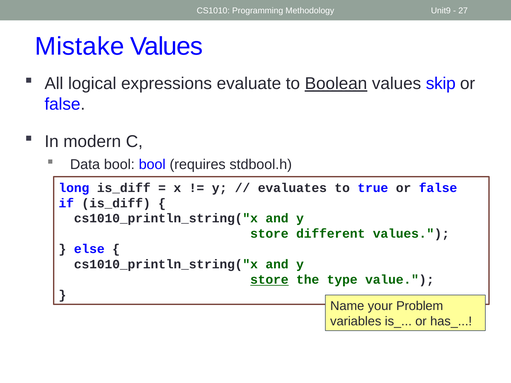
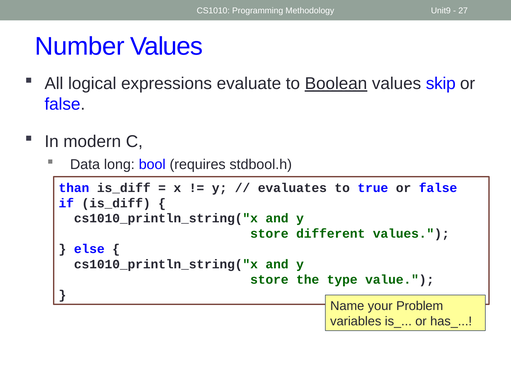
Mistake: Mistake -> Number (80, 46)
Data bool: bool -> long (119, 164)
long: long -> than (74, 188)
store underline: present -> none (269, 280)
